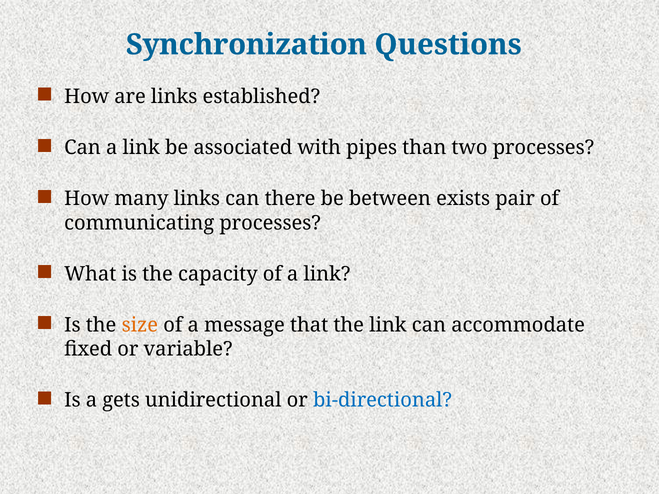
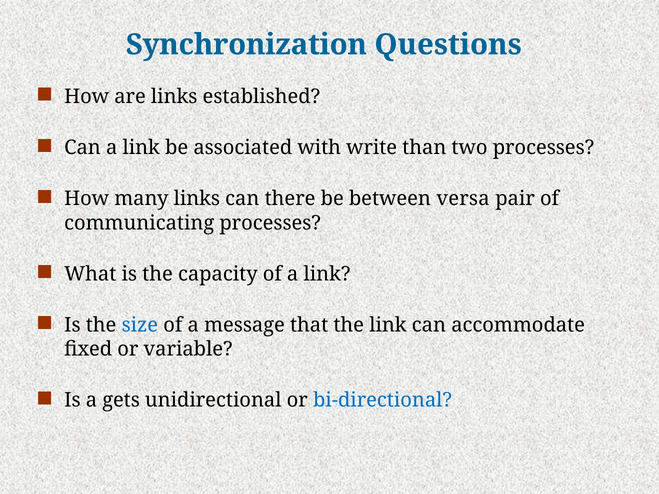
pipes: pipes -> write (372, 148)
exists: exists -> versa (463, 199)
size colour: orange -> blue (140, 325)
